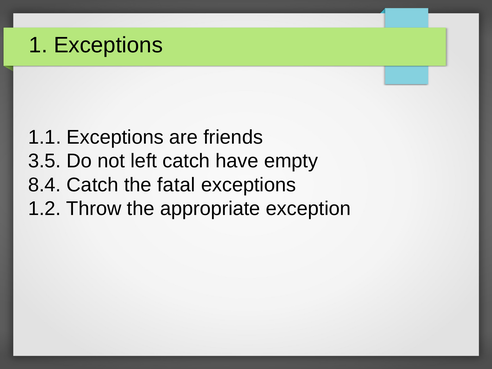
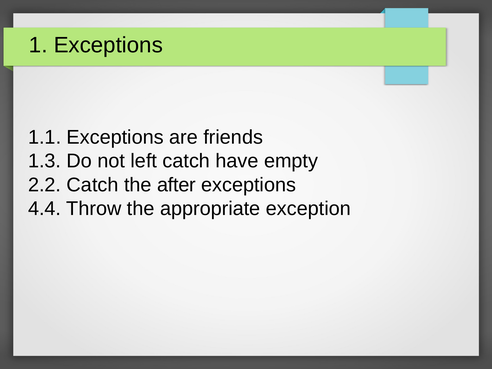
3.5: 3.5 -> 1.3 (45, 161)
8.4: 8.4 -> 2.2 (45, 185)
fatal: fatal -> after (176, 185)
1.2: 1.2 -> 4.4 (45, 209)
